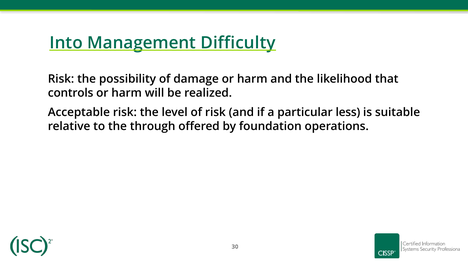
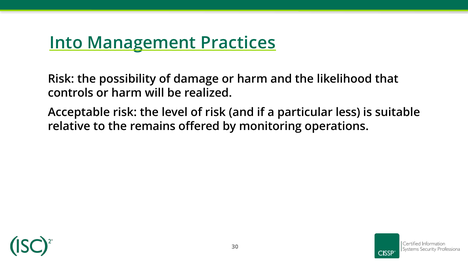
Difficulty: Difficulty -> Practices (238, 43)
through: through -> remains (153, 127)
foundation: foundation -> monitoring (270, 127)
